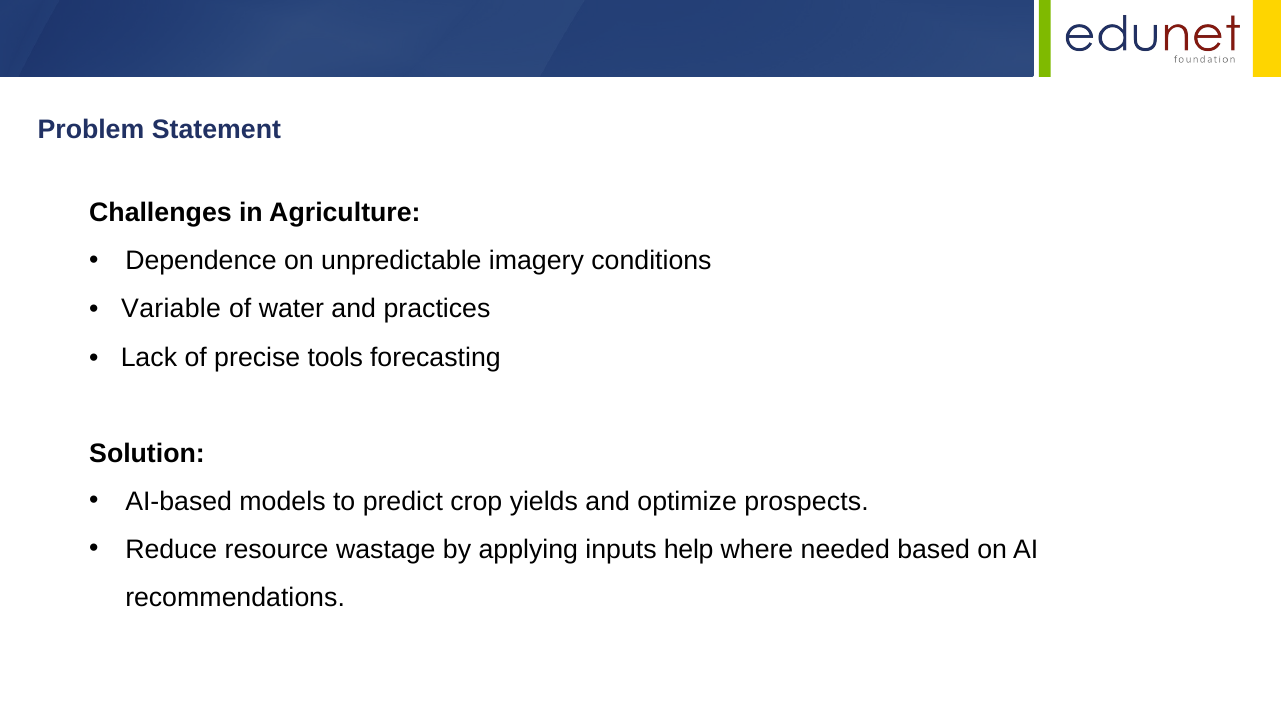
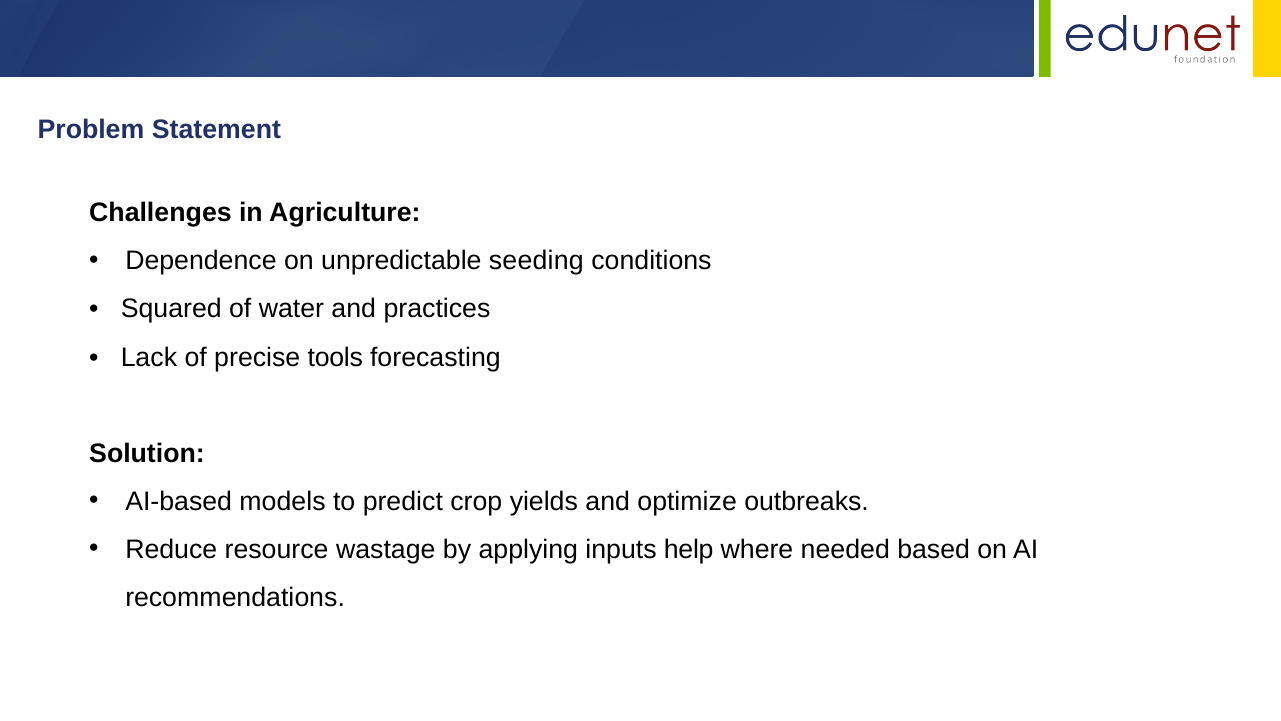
imagery: imagery -> seeding (536, 261)
Variable: Variable -> Squared (171, 309)
prospects: prospects -> outbreaks (807, 501)
